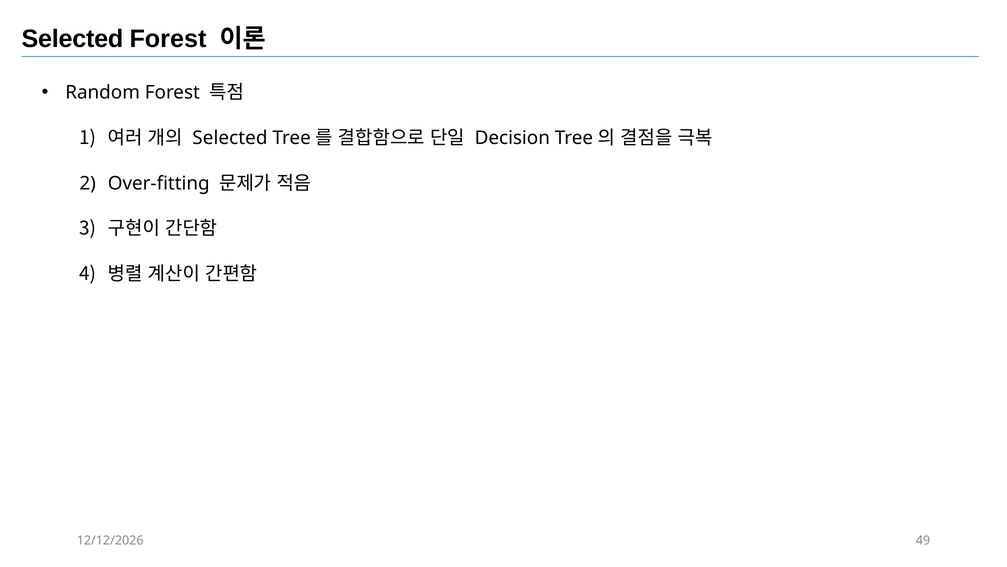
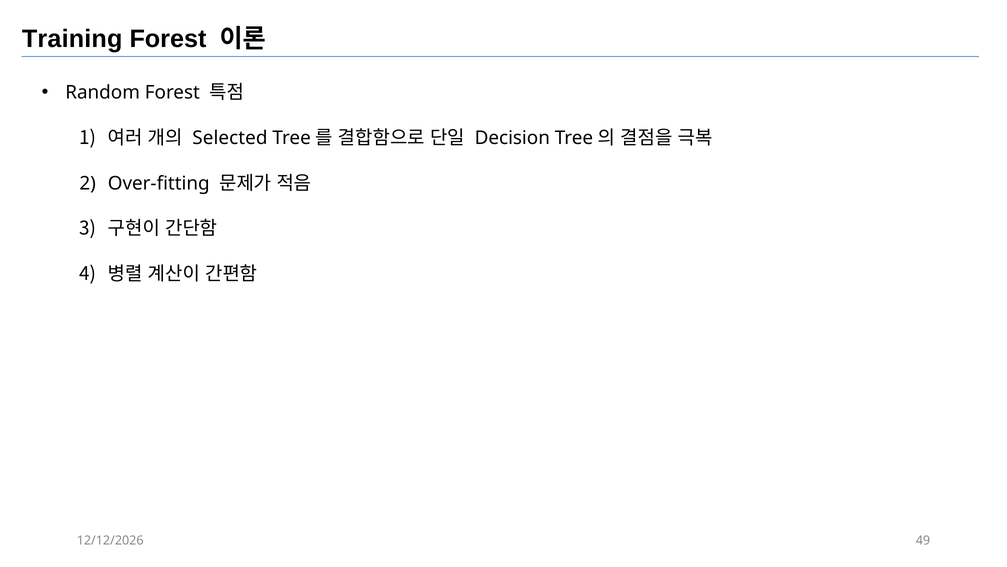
Selected: Selected -> Training (72, 39)
